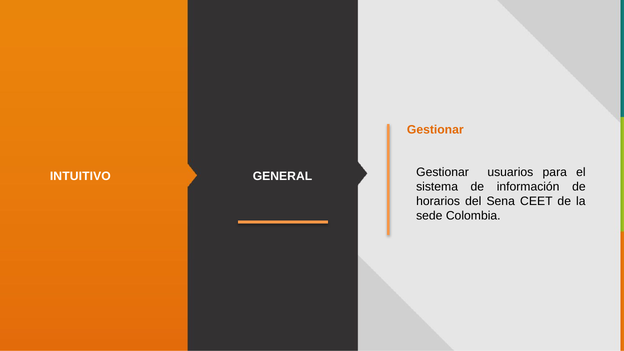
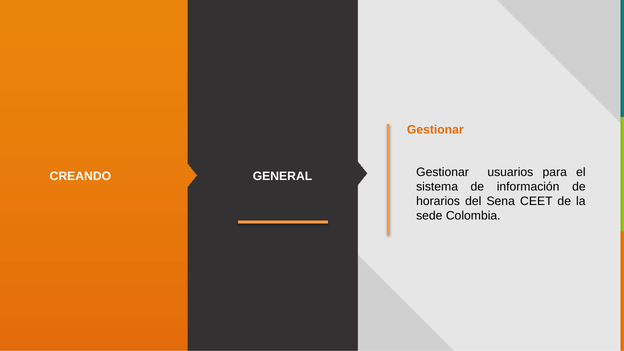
INTUITIVO: INTUITIVO -> CREANDO (80, 176)
